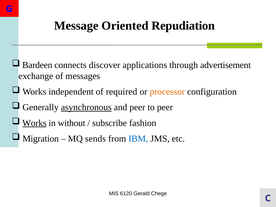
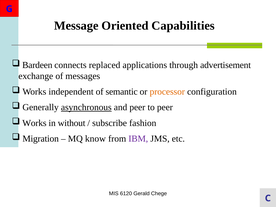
Repudiation: Repudiation -> Capabilities (183, 26)
discover: discover -> replaced (105, 65)
required: required -> semantic (122, 92)
Works underline: present -> none (34, 123)
sends: sends -> know (95, 139)
IBM colour: blue -> purple (138, 139)
